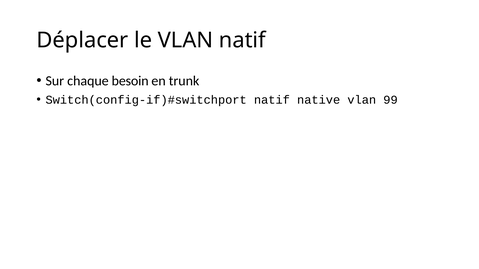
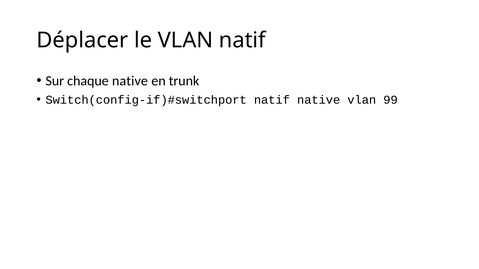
chaque besoin: besoin -> native (130, 81)
